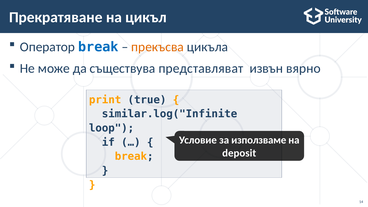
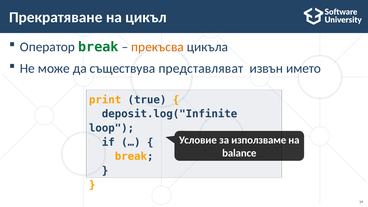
break colour: blue -> green (98, 47)
вярно: вярно -> името (304, 69)
similar.log("Infinite: similar.log("Infinite -> deposit.log("Infinite (170, 114)
deposit: deposit -> balance (239, 153)
